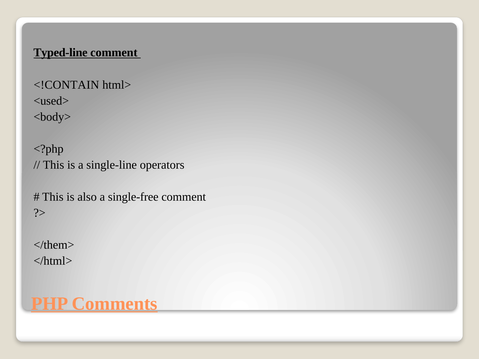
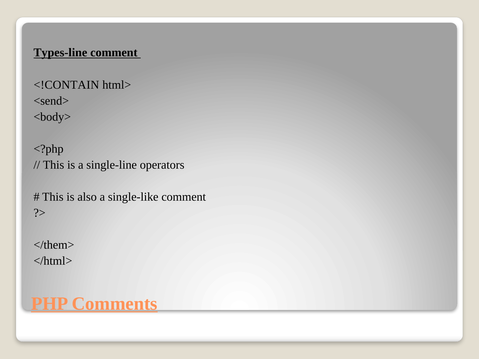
Typed-line: Typed-line -> Types-line (60, 53)
<used>: <used> -> <send> (51, 101)
single-free: single-free -> single-like (133, 197)
